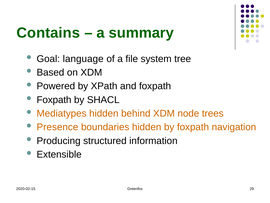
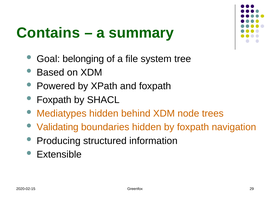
language: language -> belonging (83, 59)
Presence: Presence -> Validating (58, 127)
